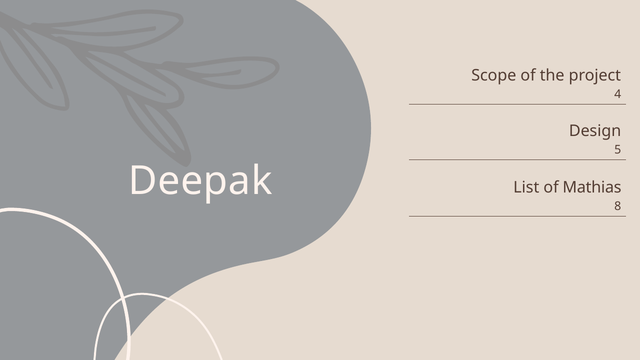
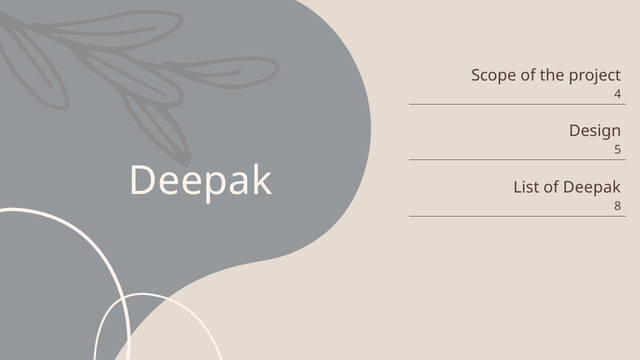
of Mathias: Mathias -> Deepak (592, 187)
